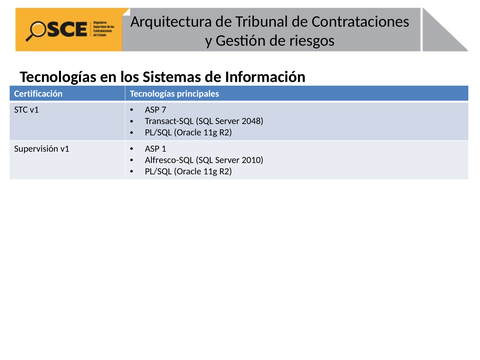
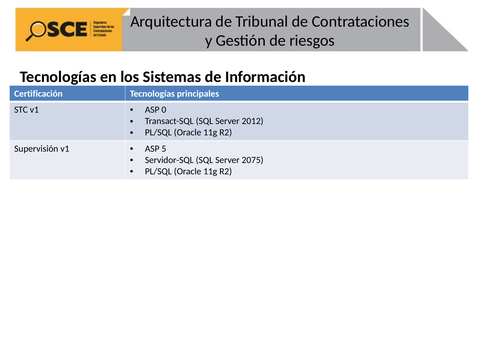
7: 7 -> 0 (164, 110)
2048: 2048 -> 2012 (253, 121)
1: 1 -> 5 (164, 149)
Alfresco-SQL: Alfresco-SQL -> Servidor-SQL (169, 160)
2010: 2010 -> 2075 (253, 160)
